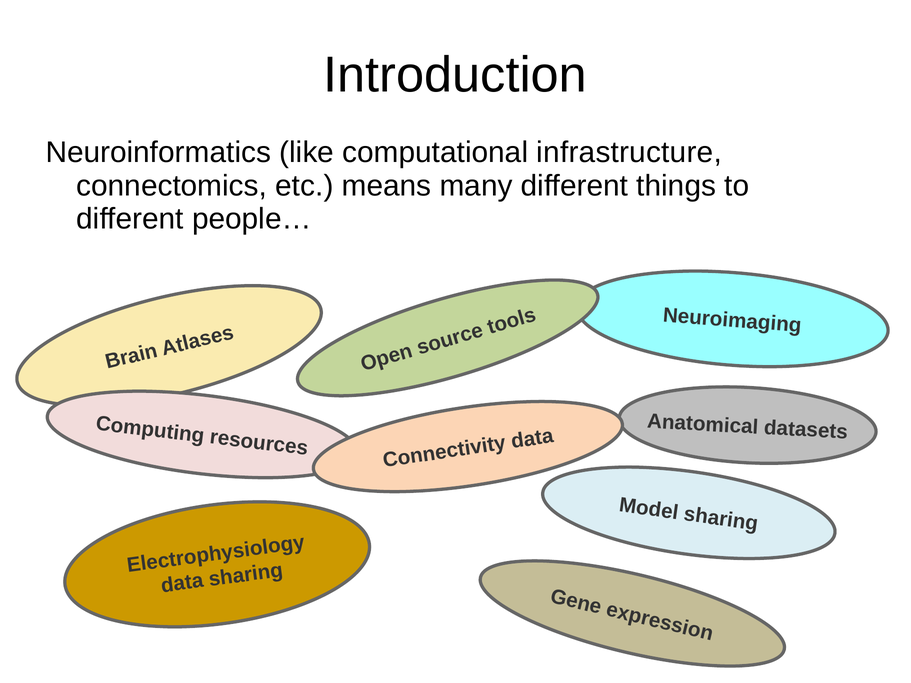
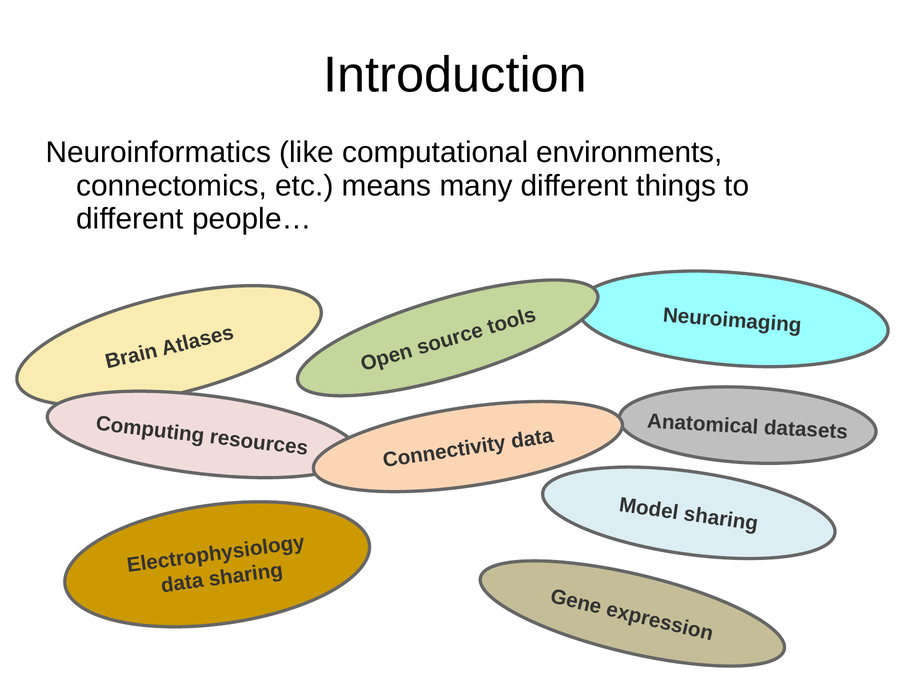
infrastructure: infrastructure -> environments (629, 153)
